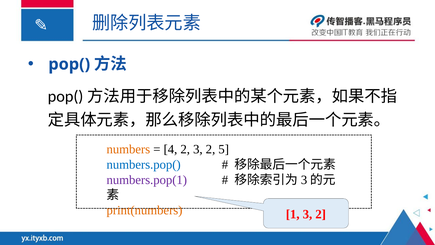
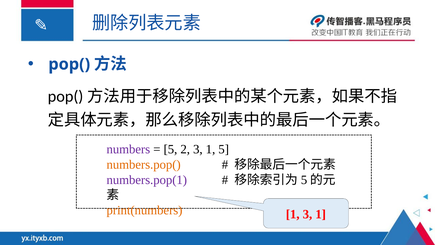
numbers colour: orange -> purple (128, 149)
4: 4 -> 5 (170, 149)
2 3 2: 2 -> 1 (211, 149)
numbers.pop( colour: blue -> orange (144, 164)
3: 3 -> 5 (304, 180)
1 3 2: 2 -> 1 (321, 214)
